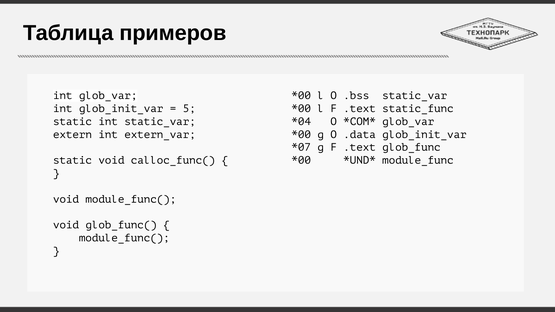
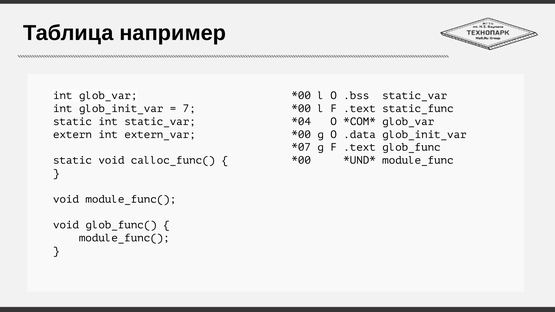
примеров: примеров -> например (173, 33)
5: 5 -> 7 (189, 109)
